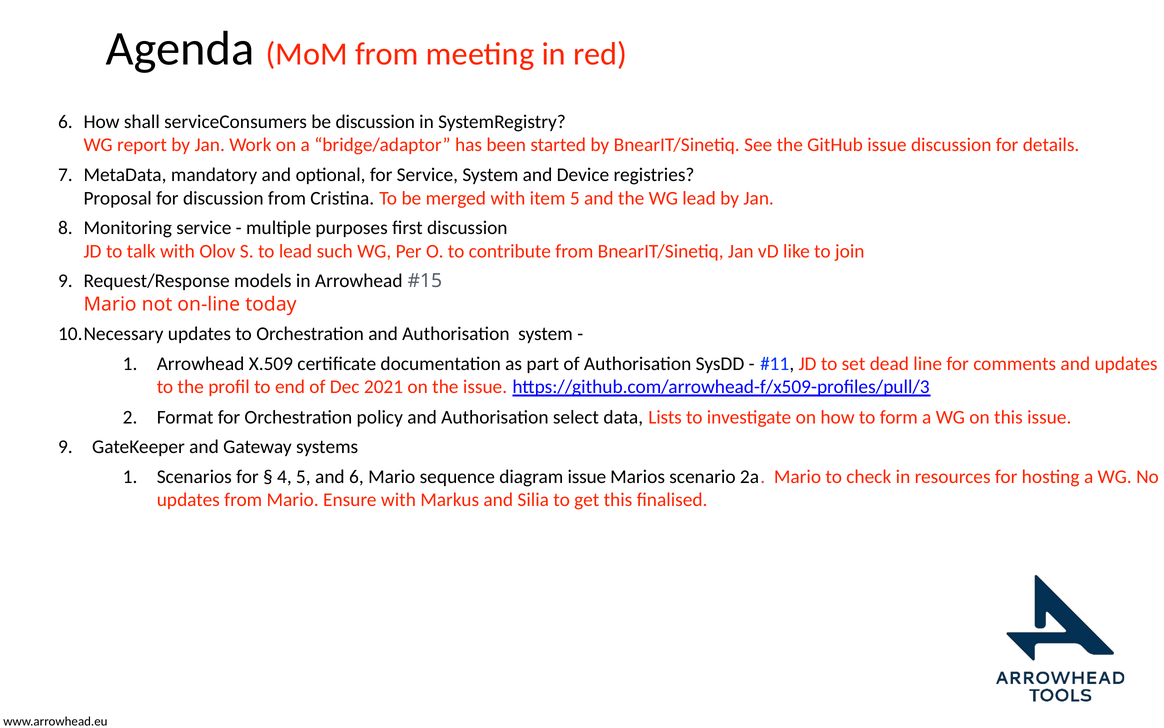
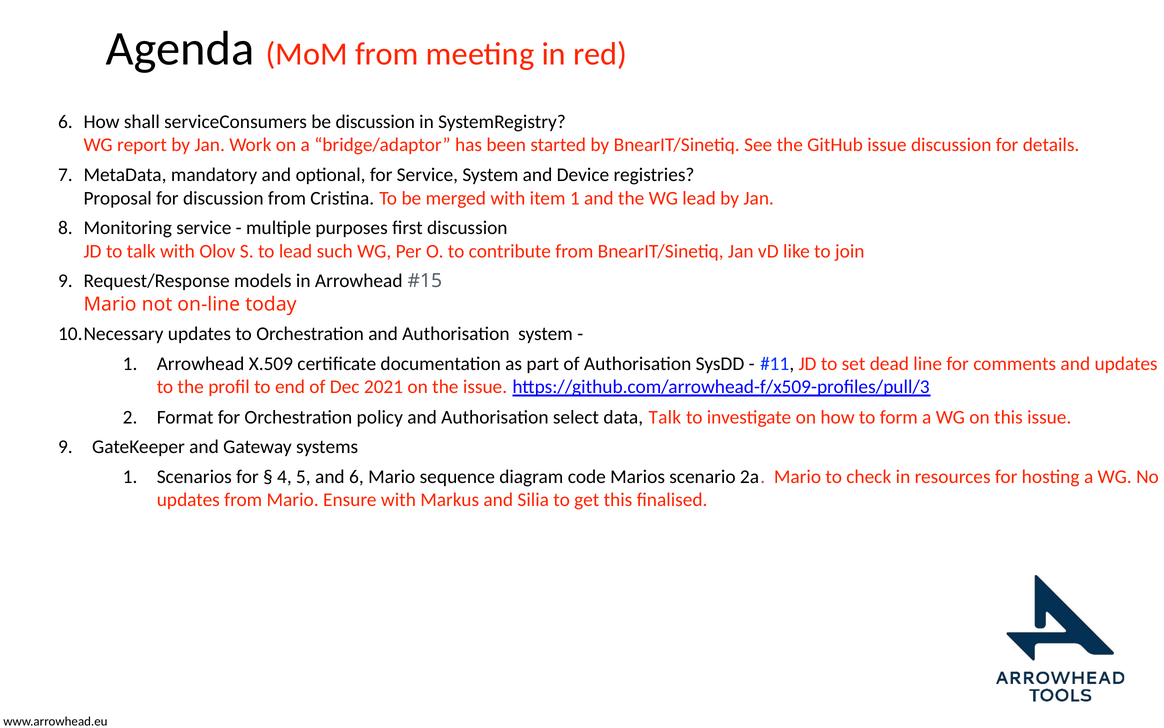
item 5: 5 -> 1 (575, 198)
data Lists: Lists -> Talk (665, 417)
diagram issue: issue -> code (587, 476)
